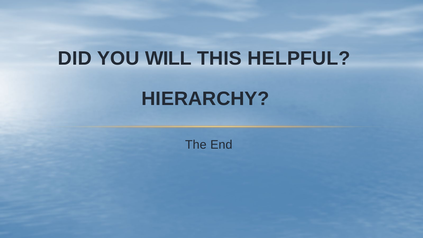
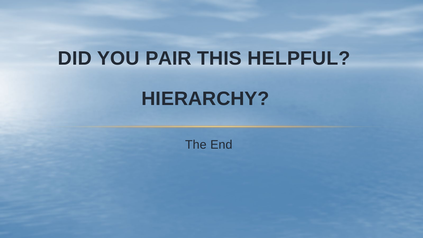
WILL: WILL -> PAIR (168, 58)
